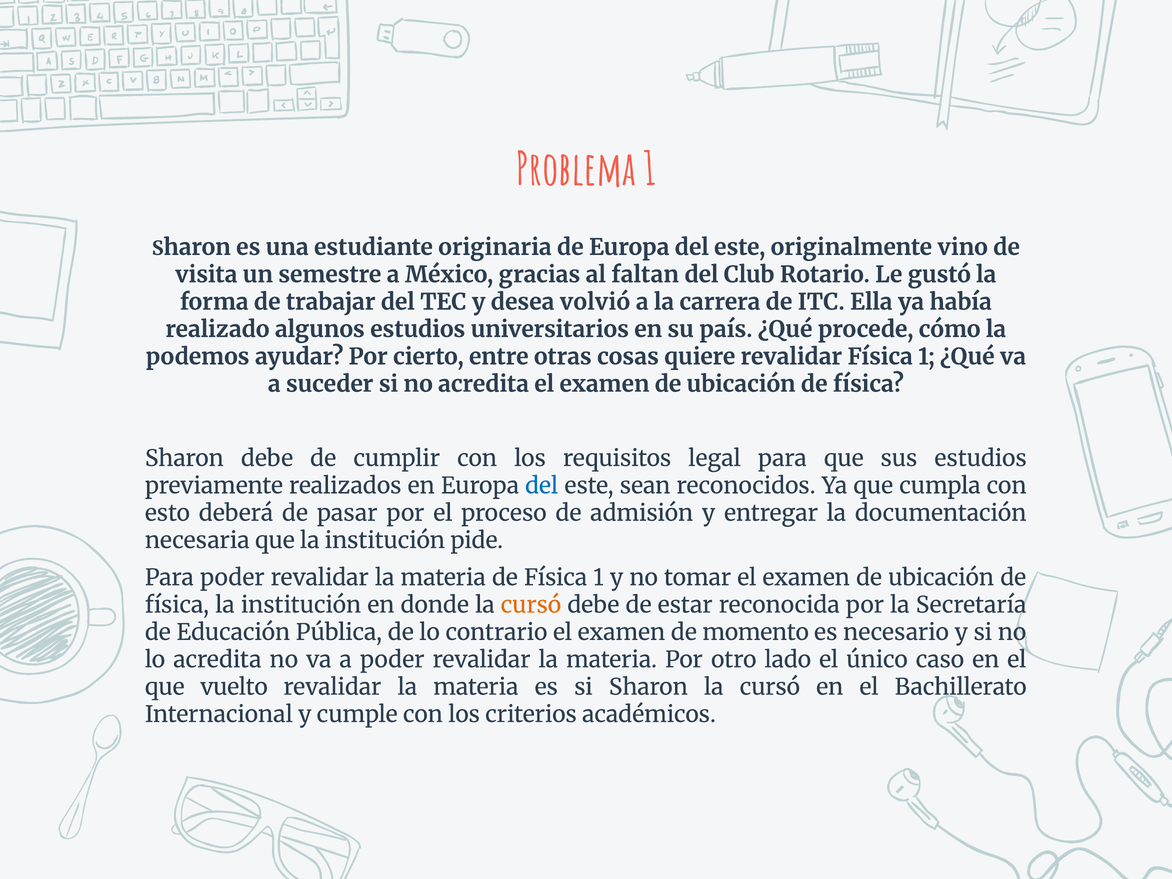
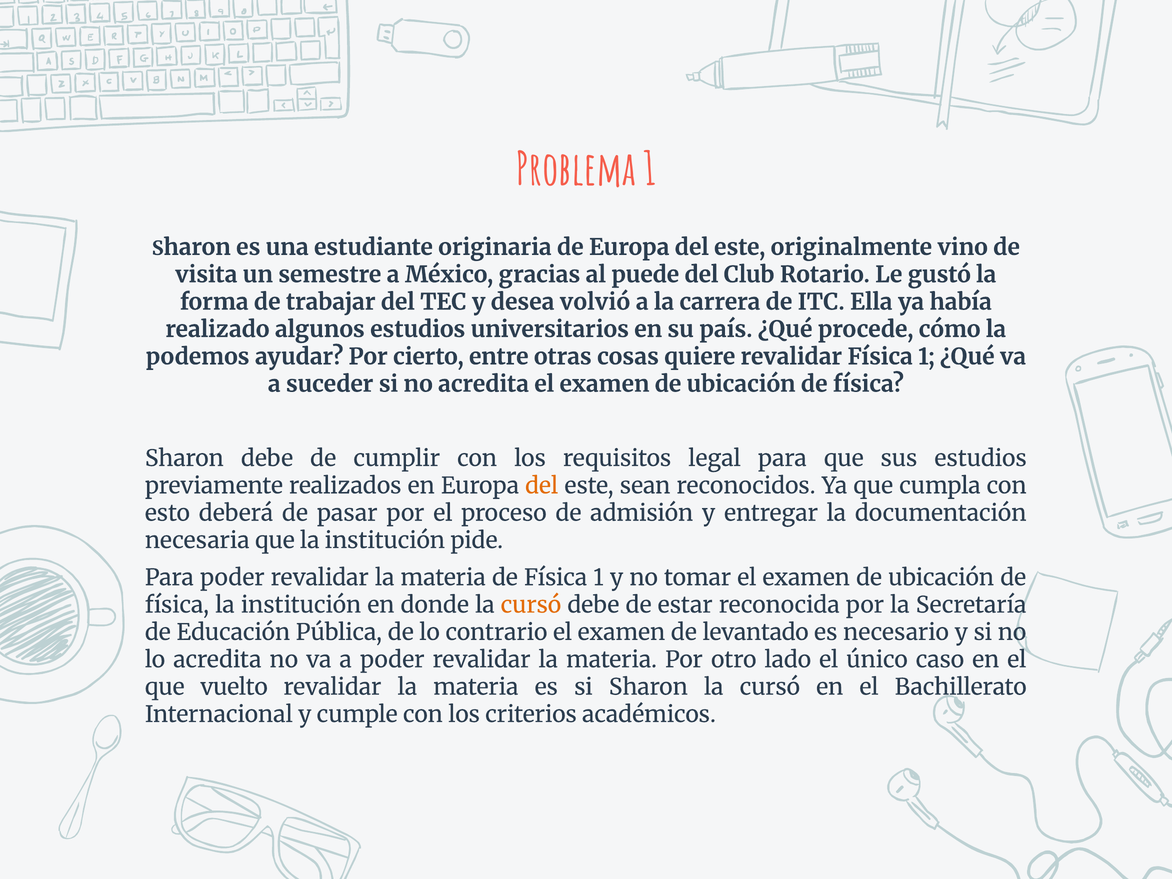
faltan: faltan -> puede (645, 275)
del colour: blue -> orange (542, 486)
momento: momento -> levantado (756, 632)
